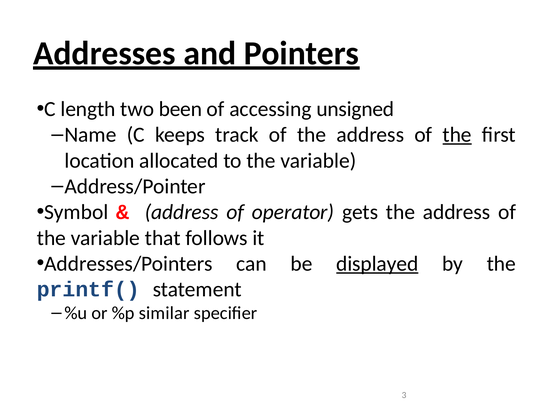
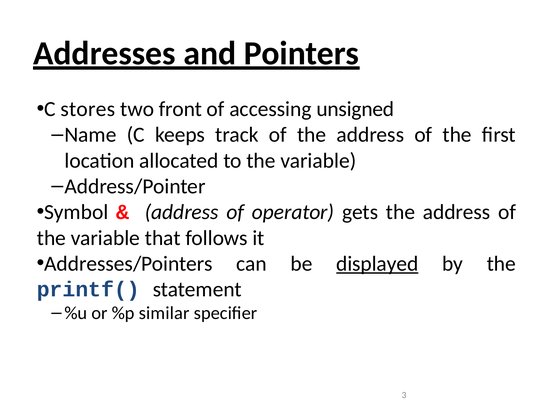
length: length -> stores (88, 109)
been: been -> front (180, 109)
the underline: present -> none (457, 135)
